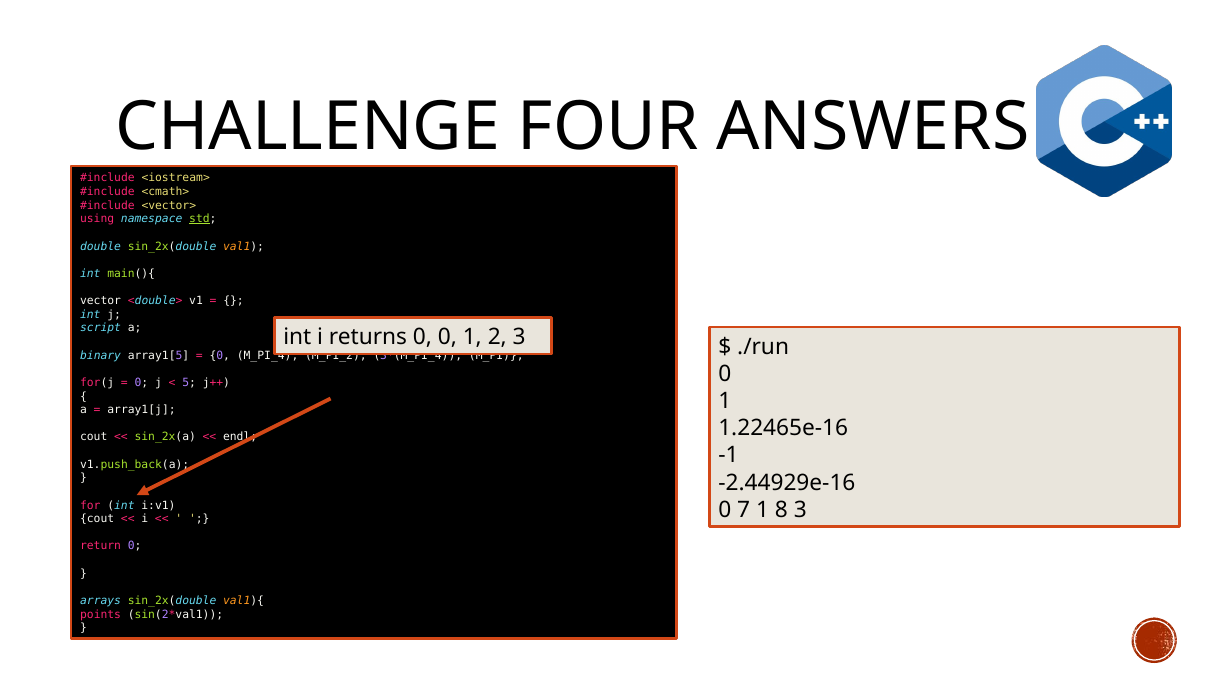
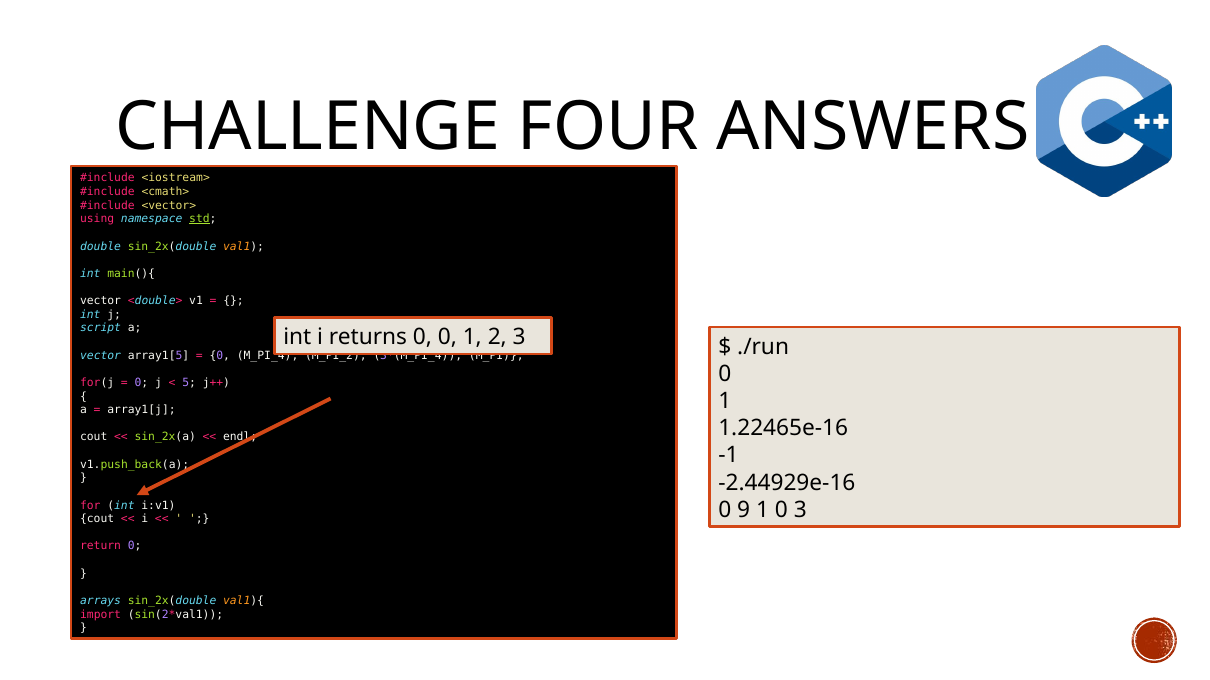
binary: binary -> vector (101, 356)
7: 7 -> 9 (744, 510)
1 8: 8 -> 0 (781, 510)
points: points -> import (101, 615)
